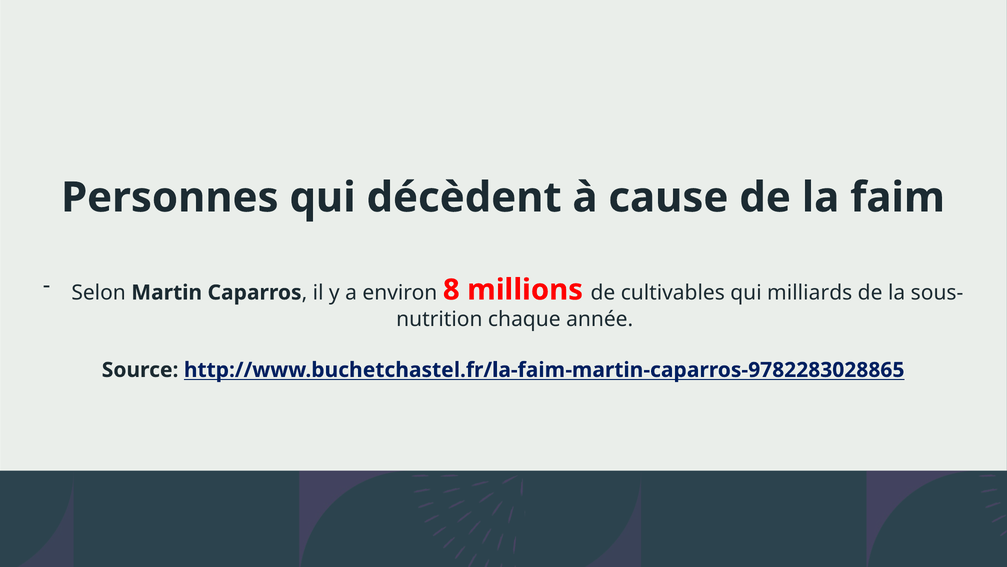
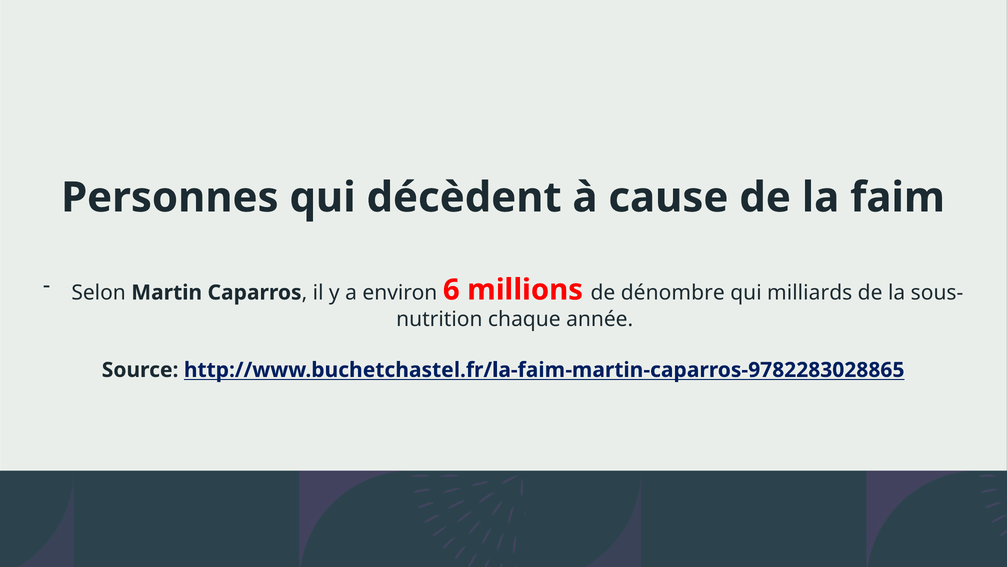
8: 8 -> 6 (451, 290)
cultivables: cultivables -> dénombre (673, 292)
